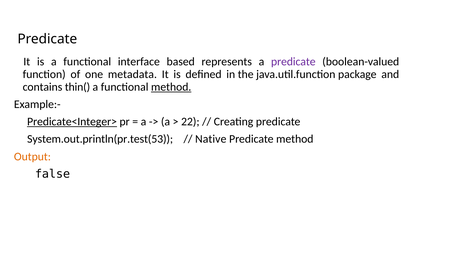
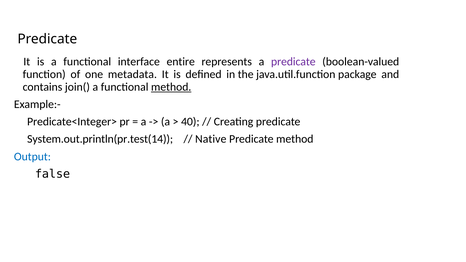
based: based -> entire (181, 62)
thin(: thin( -> join( (77, 87)
Predicate<Integer> underline: present -> none (72, 122)
22: 22 -> 40 (190, 122)
System.out.println(pr.test(53: System.out.println(pr.test(53 -> System.out.println(pr.test(14 (100, 139)
Output colour: orange -> blue (32, 157)
